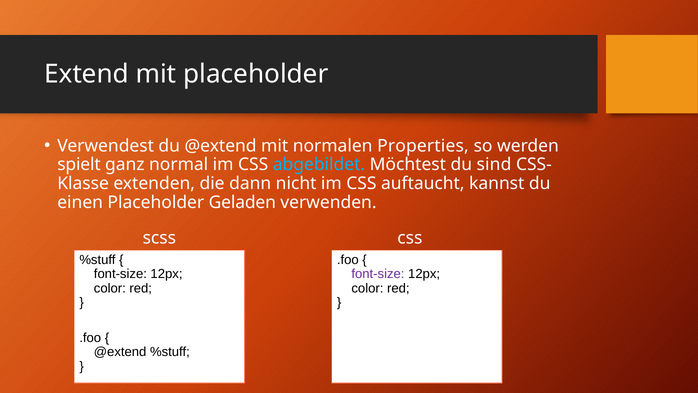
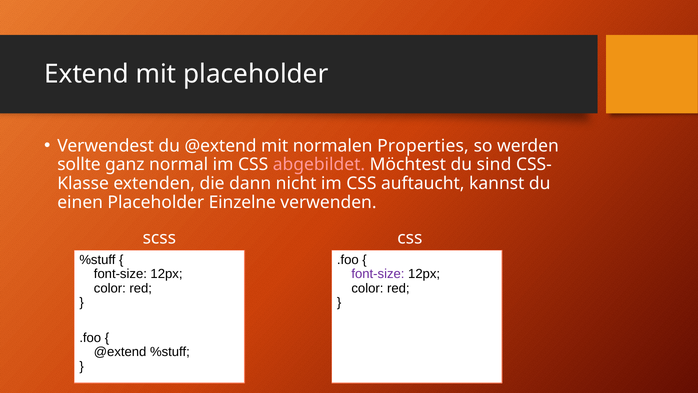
spielt: spielt -> sollte (79, 165)
abgebildet colour: light blue -> pink (319, 165)
Geladen: Geladen -> Einzelne (242, 202)
